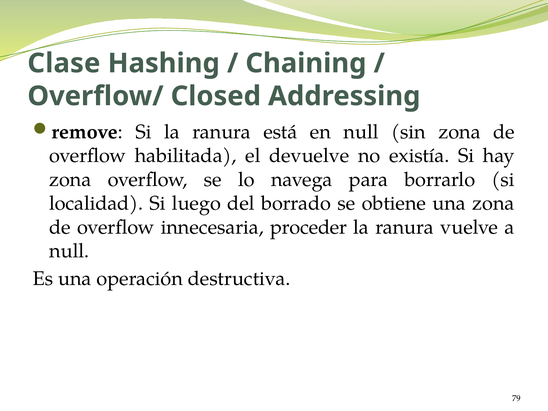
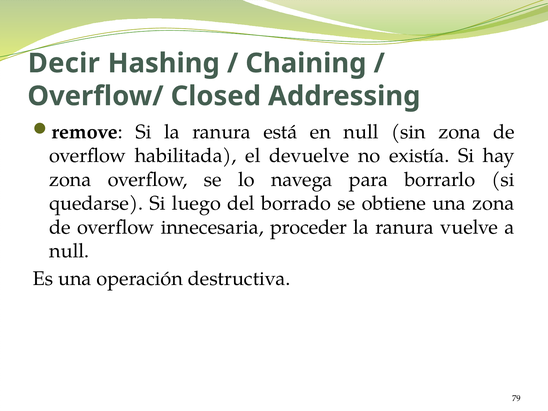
Clase: Clase -> Decir (64, 63)
localidad: localidad -> quedarse (96, 203)
